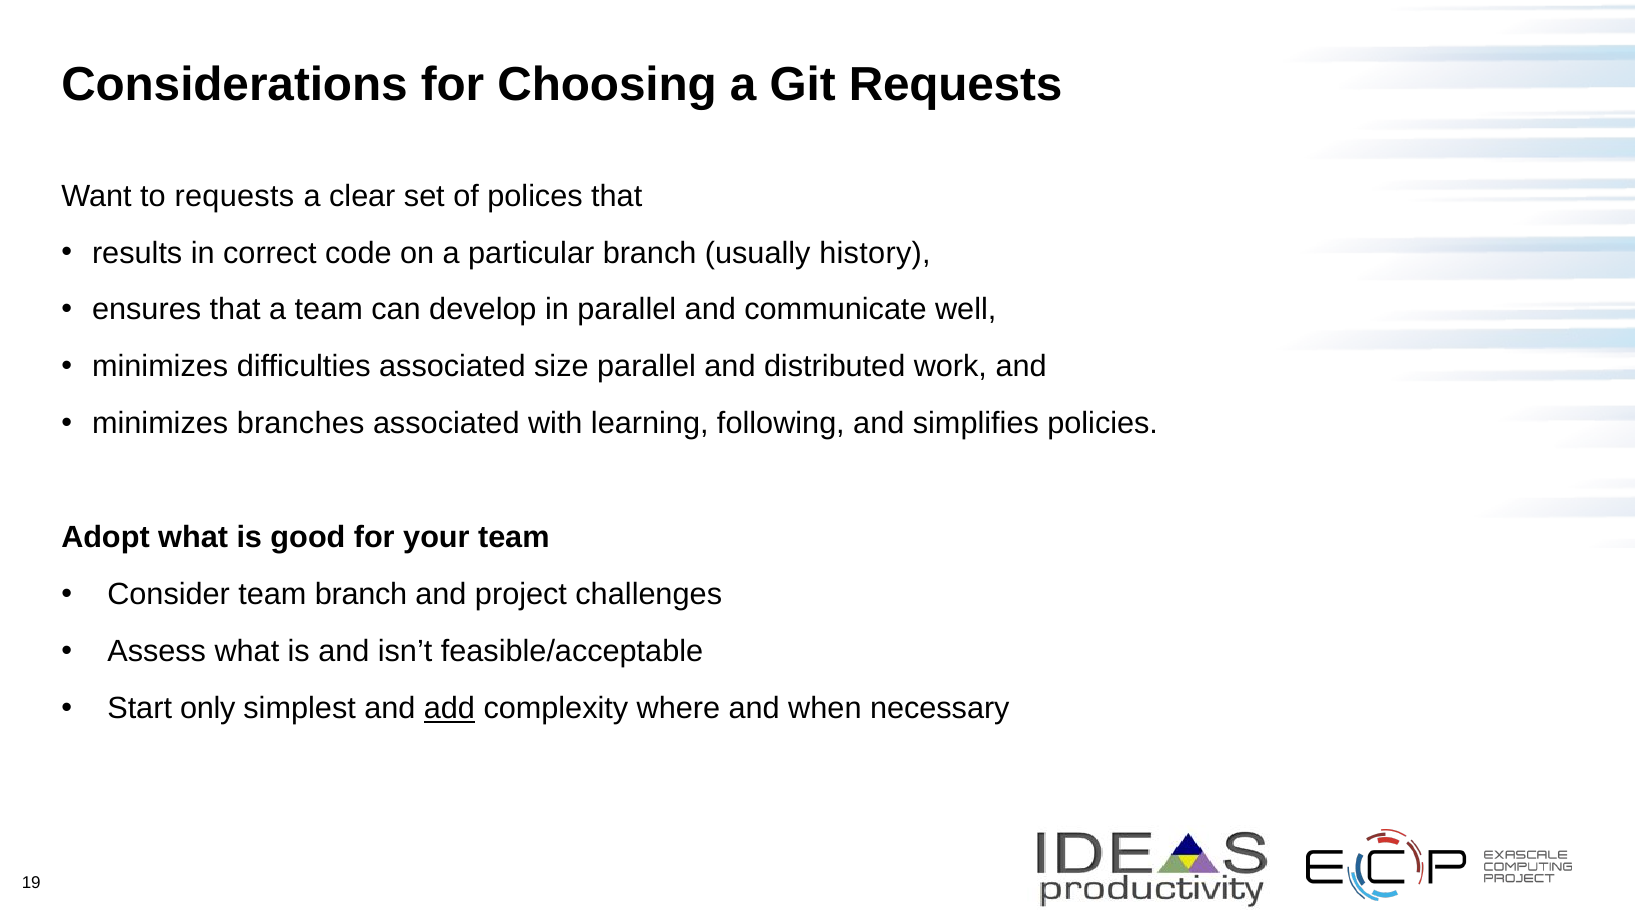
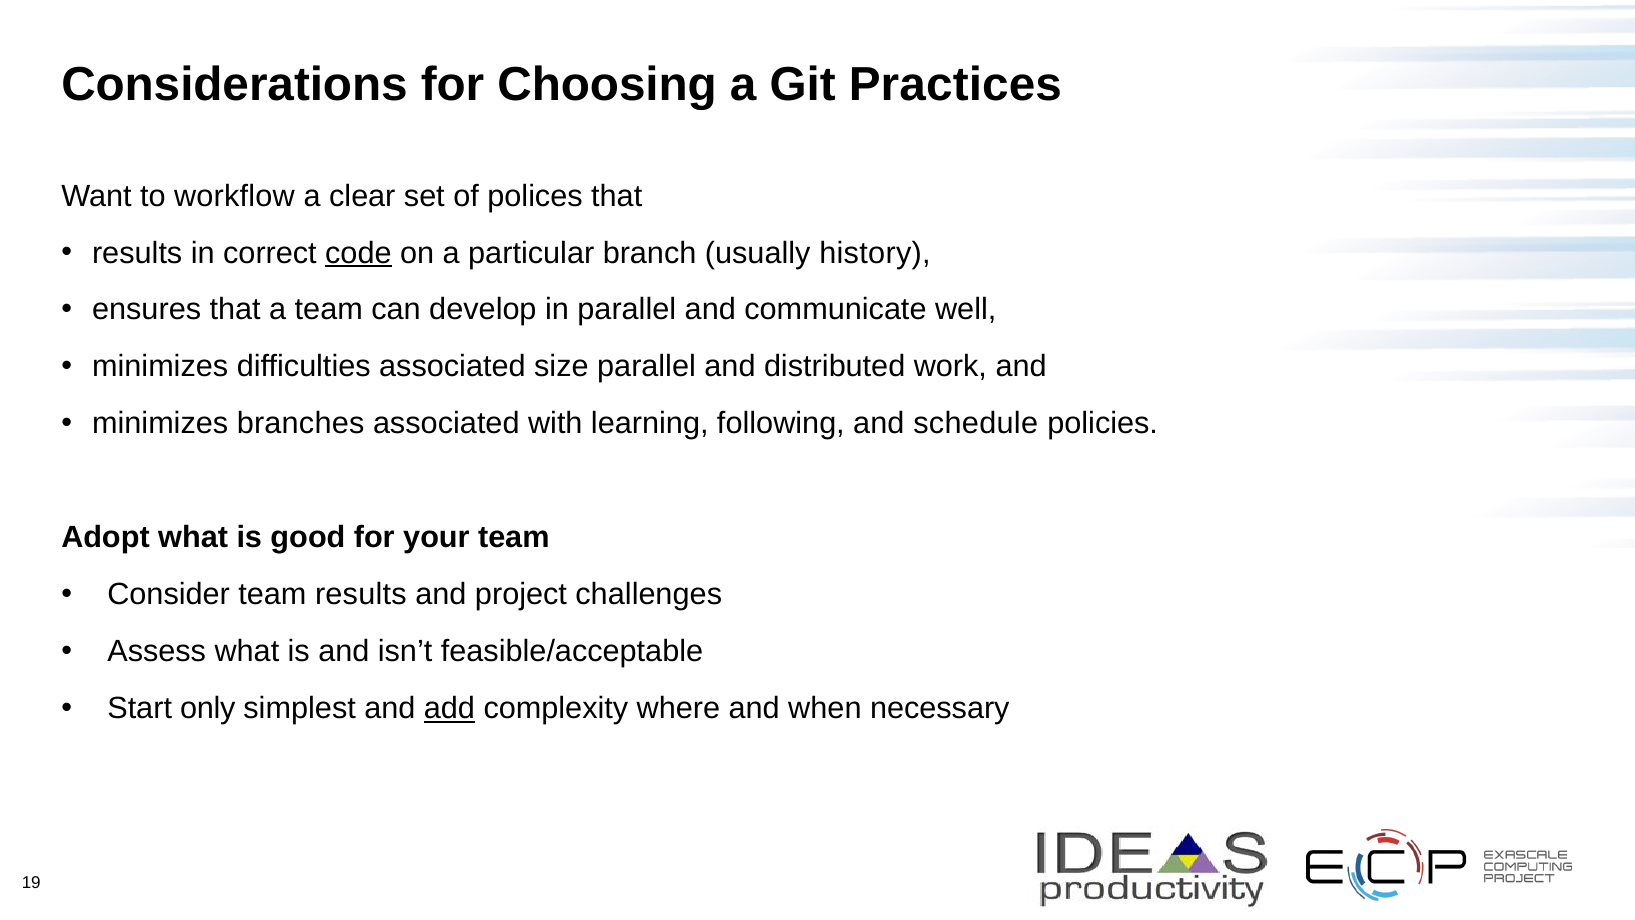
Git Requests: Requests -> Practices (955, 85)
to requests: requests -> workflow (234, 196)
code underline: none -> present (358, 253)
simplifies: simplifies -> schedule (976, 424)
team branch: branch -> results (361, 595)
